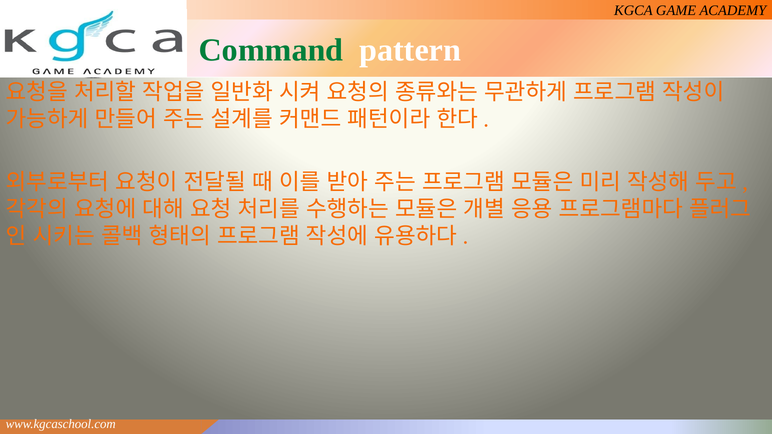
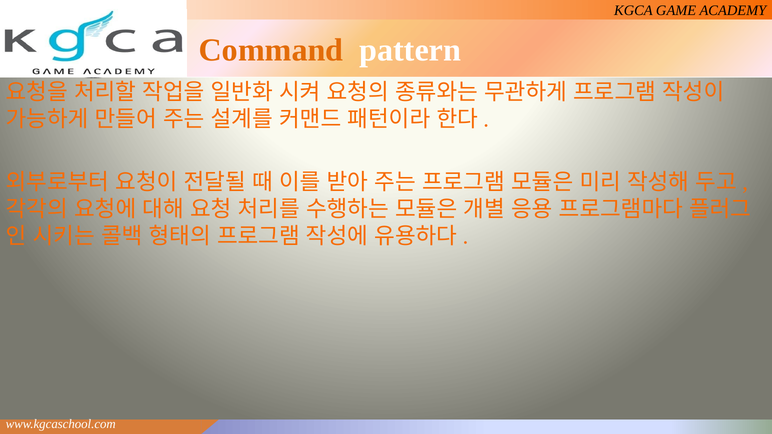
Command colour: green -> orange (271, 50)
